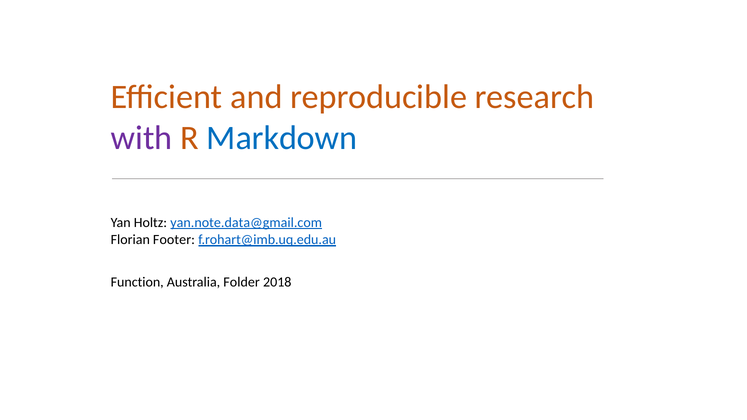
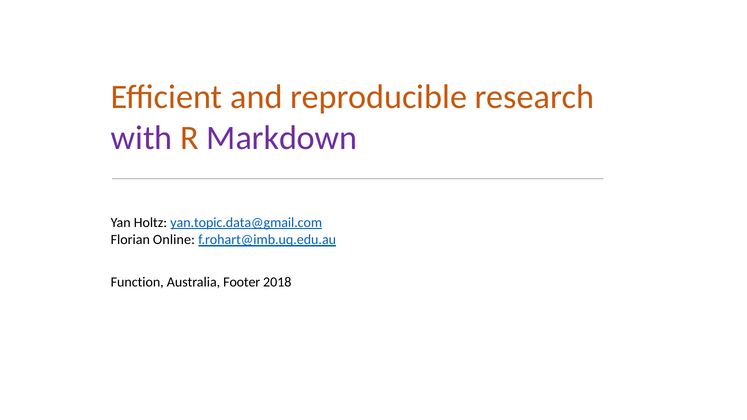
Markdown colour: blue -> purple (282, 138)
yan.note.data@gmail.com: yan.note.data@gmail.com -> yan.topic.data@gmail.com (246, 223)
Footer: Footer -> Online (174, 240)
Folder: Folder -> Footer (242, 282)
